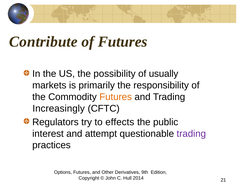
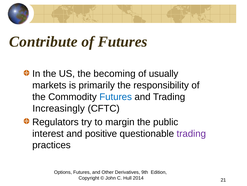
possibility: possibility -> becoming (115, 73)
Futures colour: orange -> blue (116, 97)
effects: effects -> margin (120, 122)
attempt: attempt -> positive (101, 133)
